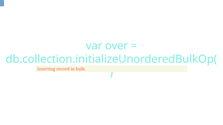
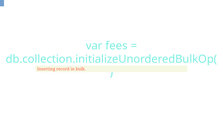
over: over -> fees (116, 46)
